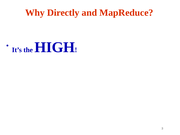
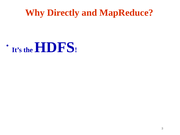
HIGH: HIGH -> HDFS (55, 47)
